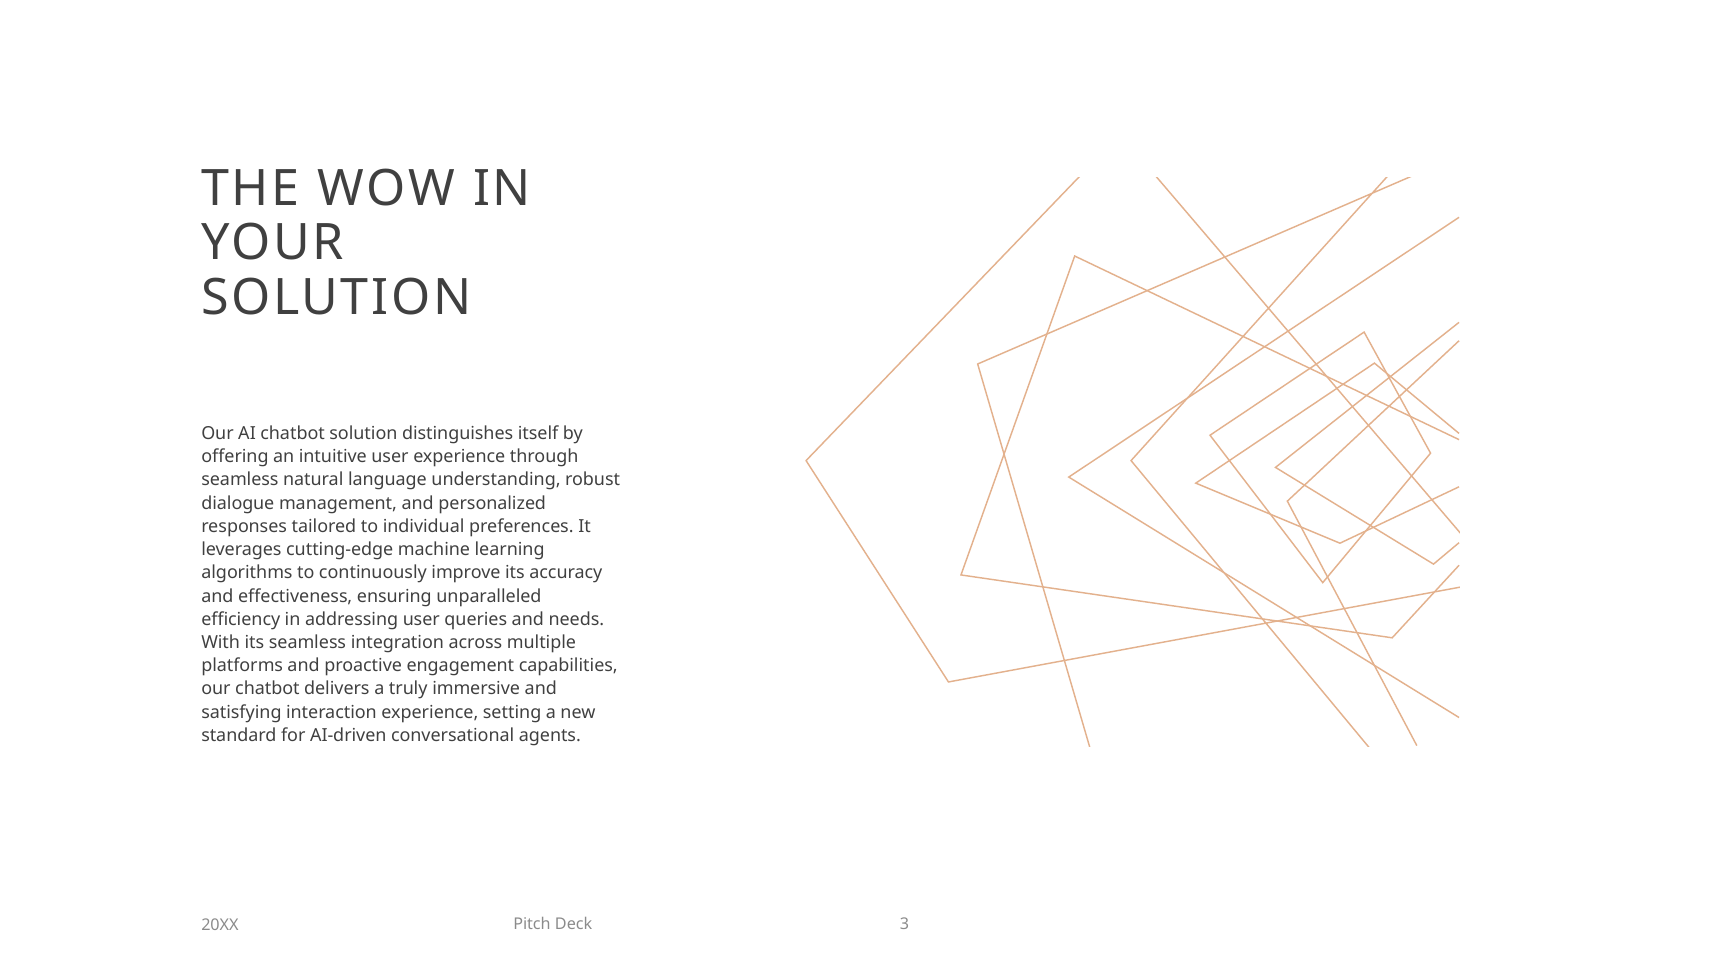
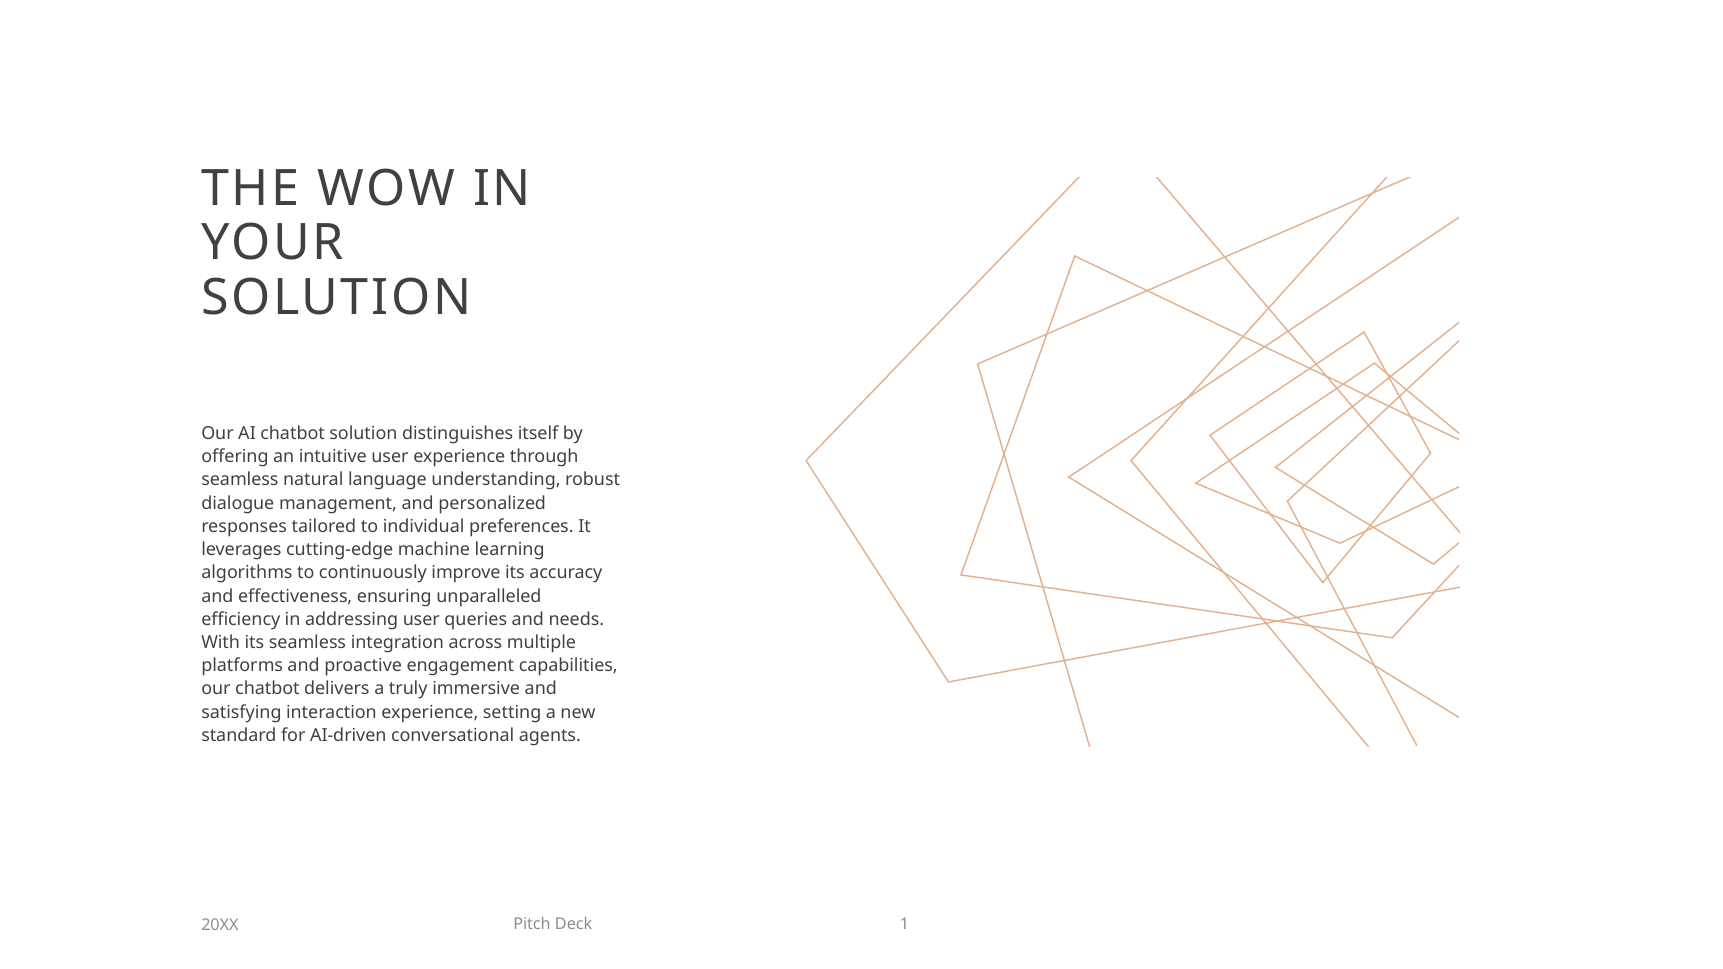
3: 3 -> 1 (905, 924)
